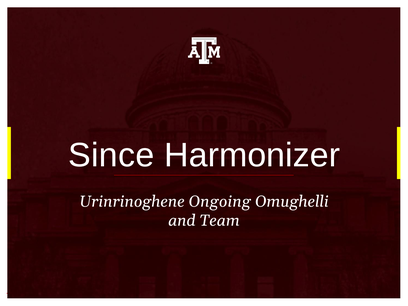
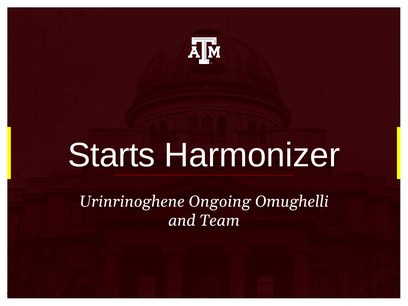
Since: Since -> Starts (112, 155)
